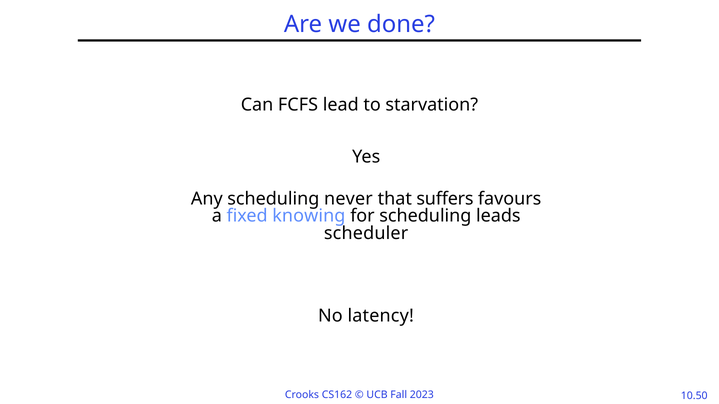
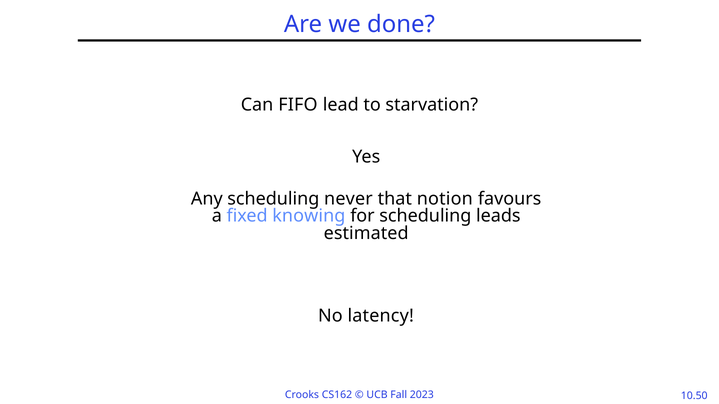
FCFS: FCFS -> FIFO (298, 105)
suffers: suffers -> notion (445, 199)
scheduler: scheduler -> estimated (366, 233)
